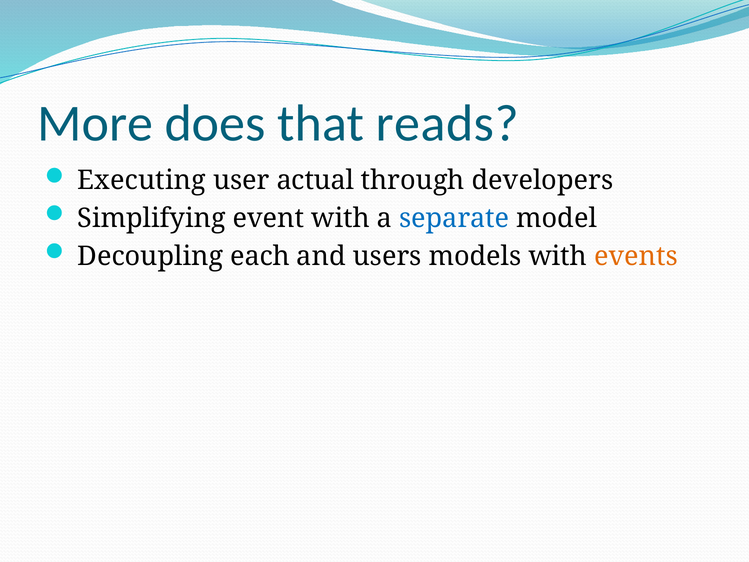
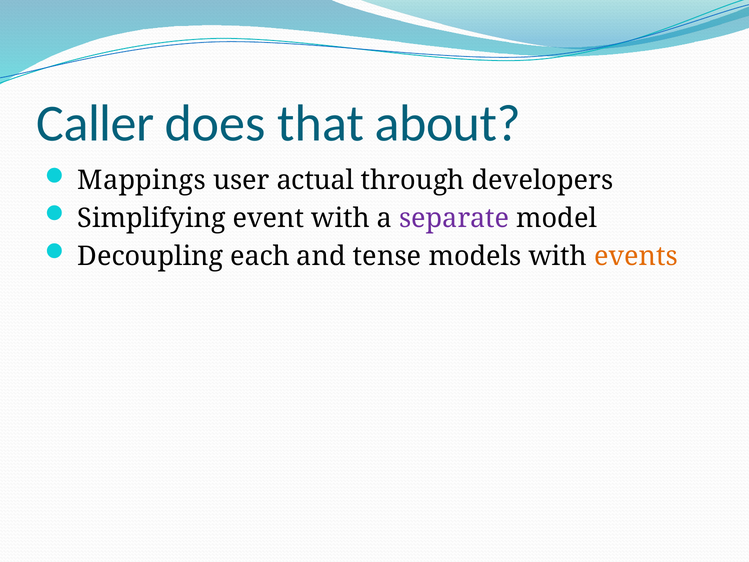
More: More -> Caller (95, 124)
reads: reads -> about (448, 124)
Executing: Executing -> Mappings (142, 180)
separate colour: blue -> purple (454, 218)
users: users -> tense (387, 256)
